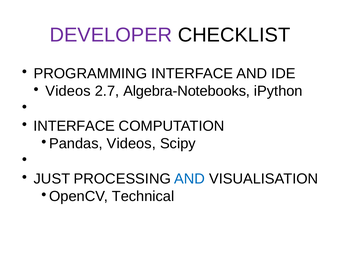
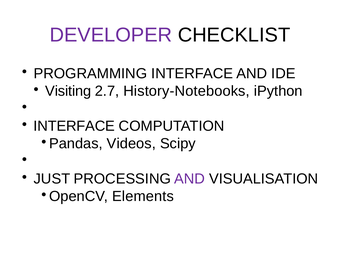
Videos: Videos -> Visiting (68, 91)
Algebra-Notebooks: Algebra-Notebooks -> History-Notebooks (186, 91)
AND colour: blue -> purple (190, 178)
Technical: Technical -> Elements (143, 196)
